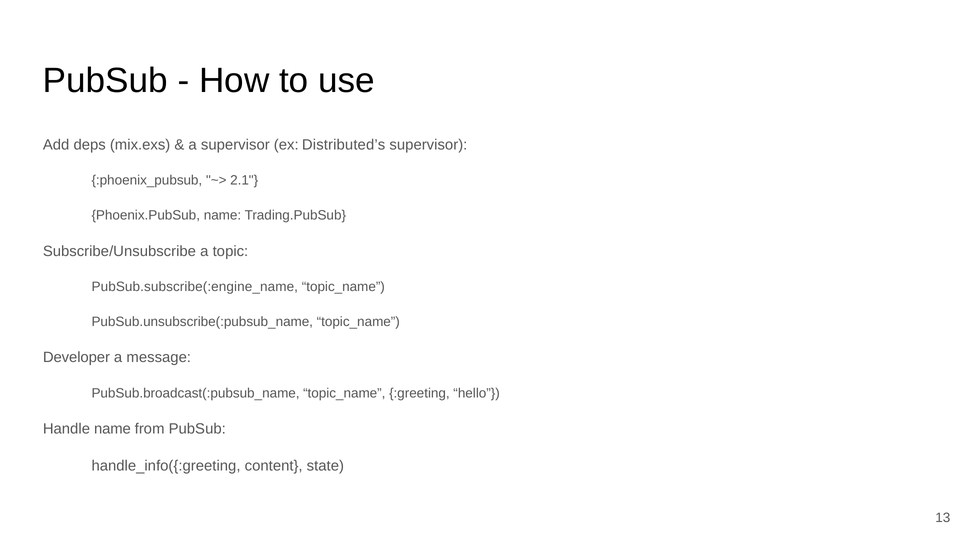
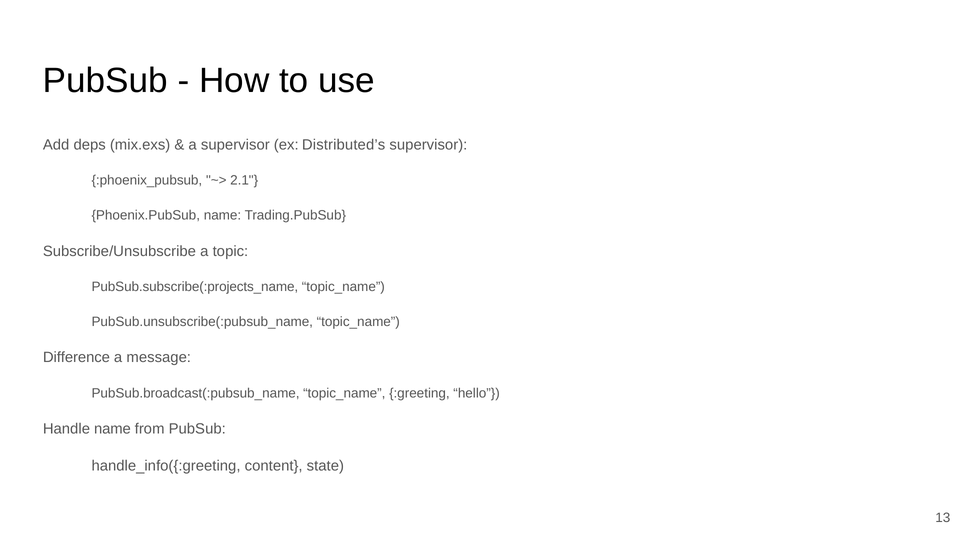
PubSub.subscribe(:engine_name: PubSub.subscribe(:engine_name -> PubSub.subscribe(:projects_name (195, 287)
Developer: Developer -> Difference (76, 358)
